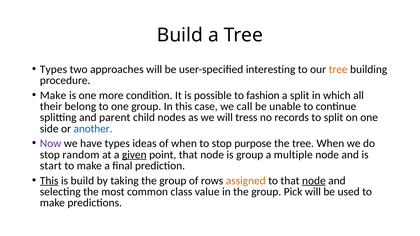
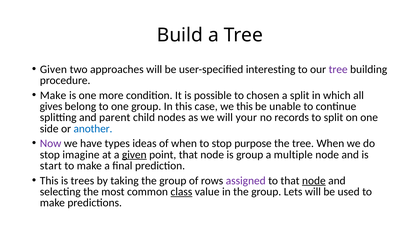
Types: Types -> Given (53, 70)
tree colour: orange -> purple (338, 70)
fashion: fashion -> chosen (263, 96)
their: their -> gives (51, 107)
we call: call -> this (245, 107)
tress: tress -> your (246, 118)
random: random -> imagine (81, 155)
This underline: present -> none (49, 181)
is build: build -> trees (82, 181)
assigned colour: orange -> purple (246, 181)
class underline: none -> present (181, 192)
Pick: Pick -> Lets (293, 192)
